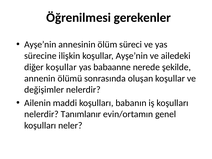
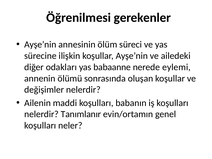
diğer koşullar: koşullar -> odakları (61, 67)
şekilde: şekilde -> eylemi (176, 67)
